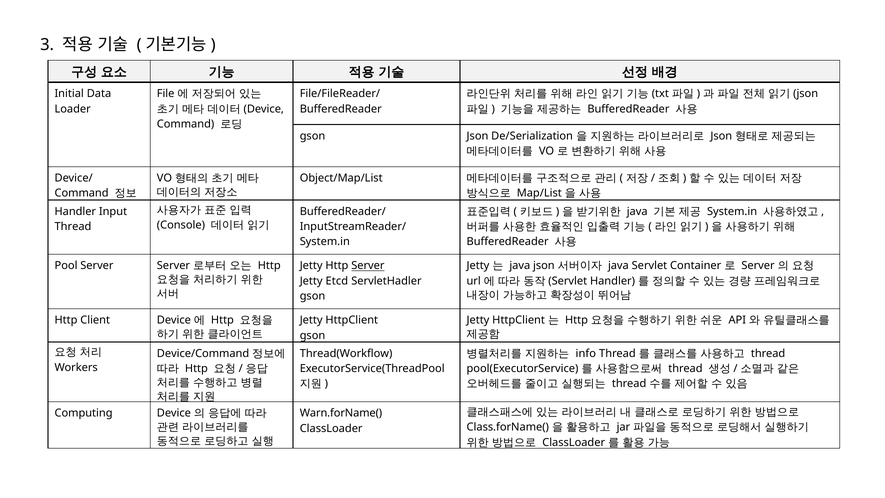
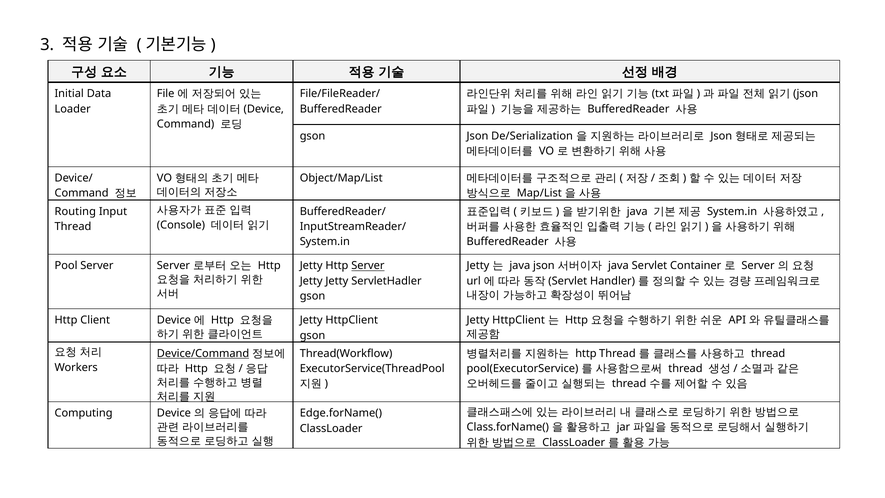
Handler: Handler -> Routing (75, 211)
Jetty Etcd: Etcd -> Jetty (337, 281)
info: info -> http (586, 353)
Device/Command underline: none -> present (203, 353)
Warn.forName(: Warn.forName( -> Edge.forName( (341, 413)
